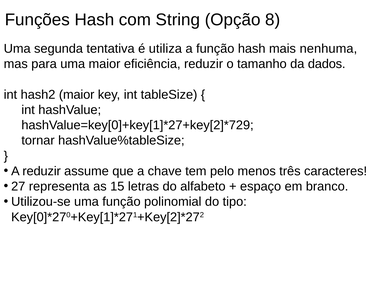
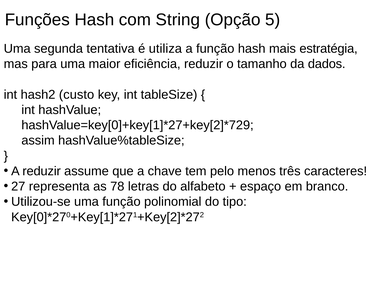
8: 8 -> 5 (273, 20)
nenhuma: nenhuma -> estratégia (329, 49)
hash2 maior: maior -> custo (77, 94)
tornar: tornar -> assim (38, 140)
15: 15 -> 78 (117, 186)
